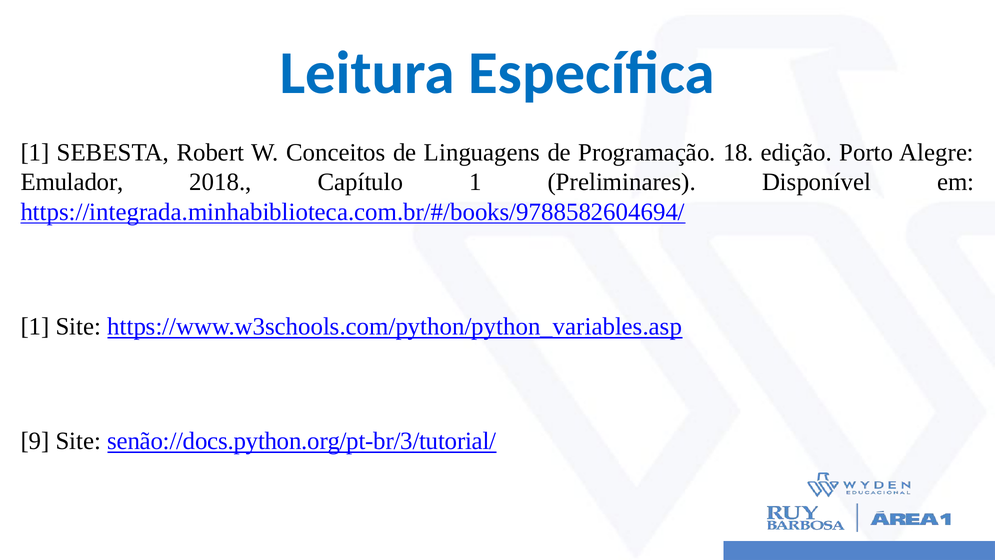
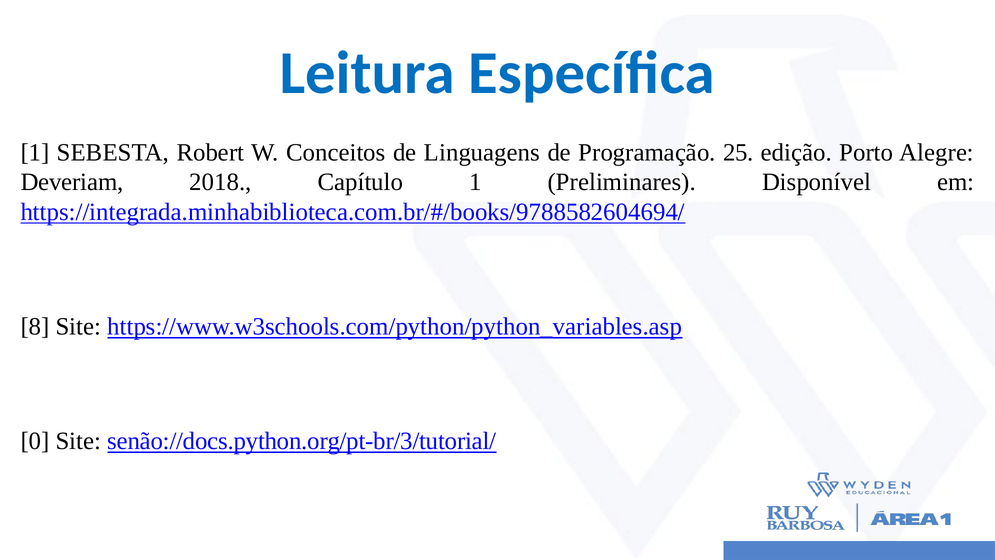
18: 18 -> 25 (738, 152)
Emulador: Emulador -> Deveriam (72, 182)
1: 1 -> 8 (35, 326)
9: 9 -> 0 (35, 441)
